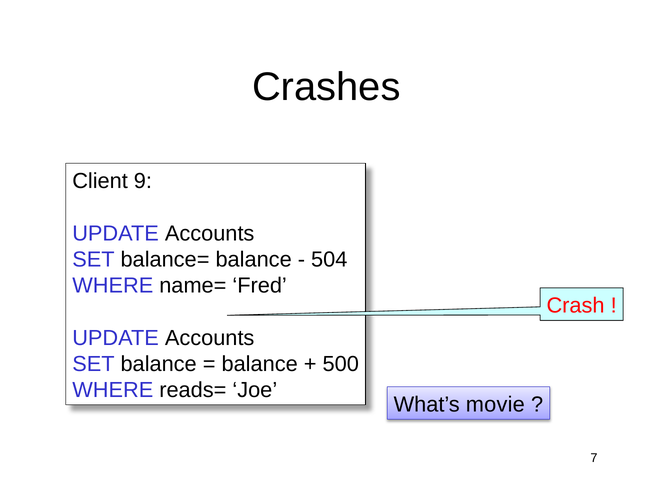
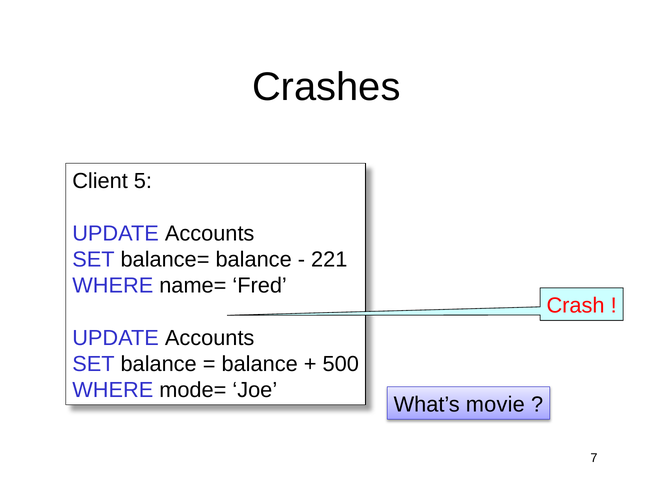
9: 9 -> 5 (143, 181)
504: 504 -> 221 (329, 259)
reads=: reads= -> mode= (193, 390)
